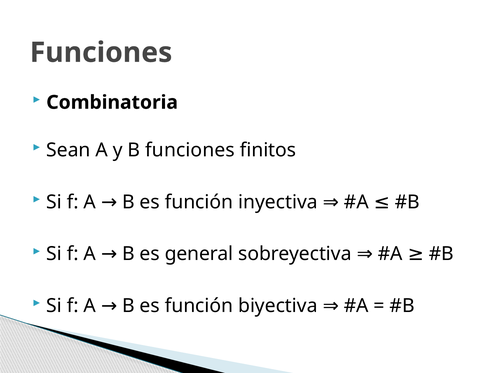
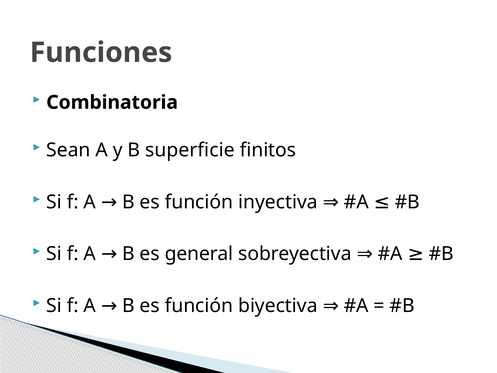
B funciones: funciones -> superficie (190, 150)
